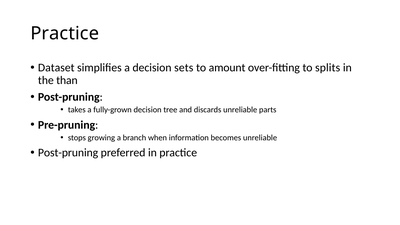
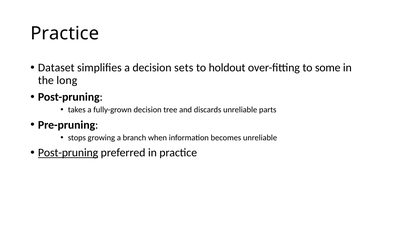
amount: amount -> holdout (227, 68)
splits: splits -> some (328, 68)
than: than -> long (67, 80)
Post-pruning underline: none -> present (68, 153)
